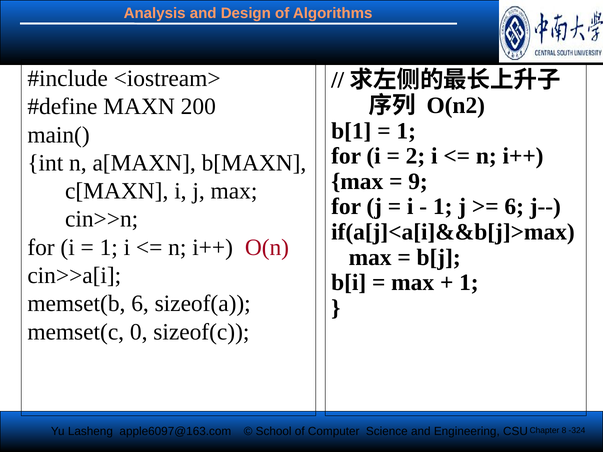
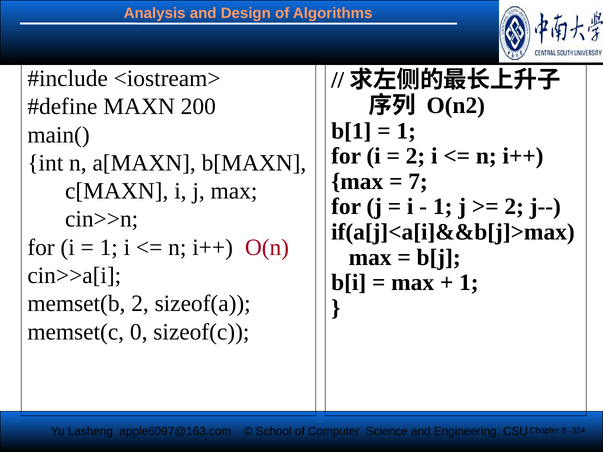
9: 9 -> 7 (418, 182)
6: 6 -> 2 (514, 207)
memset(b 6: 6 -> 2 (140, 304)
